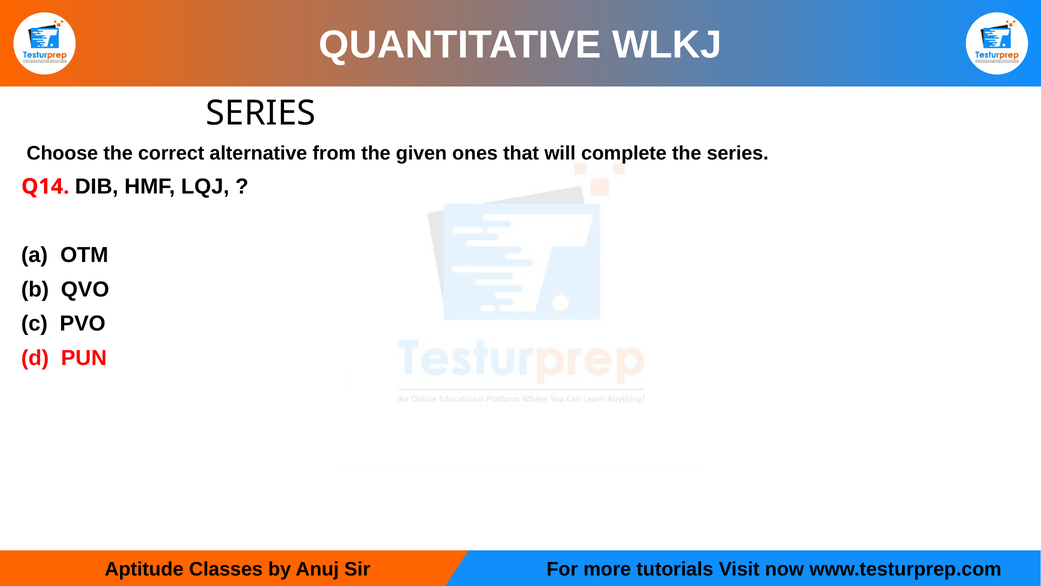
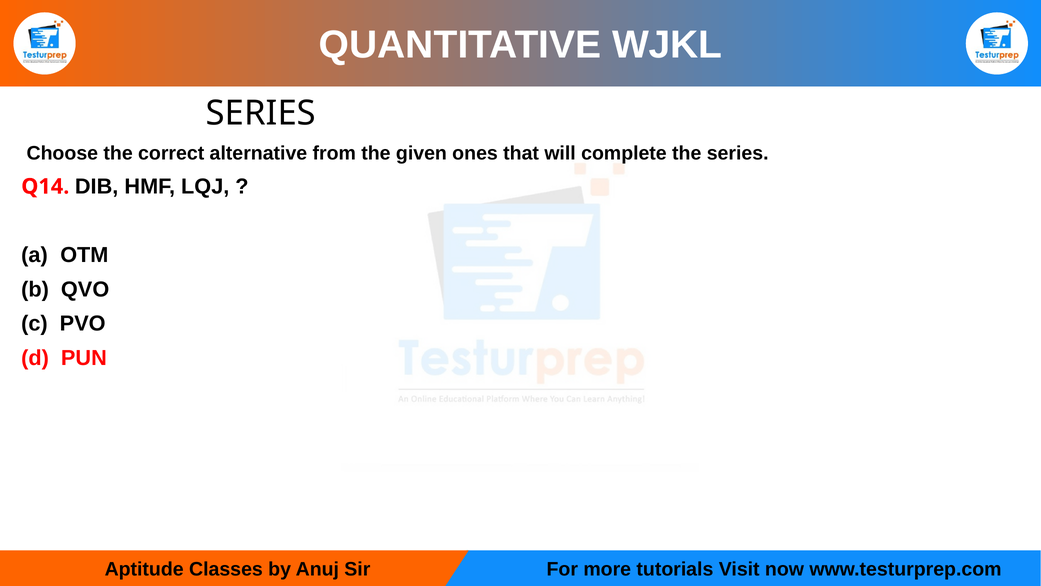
WLKJ: WLKJ -> WJKL (667, 45)
